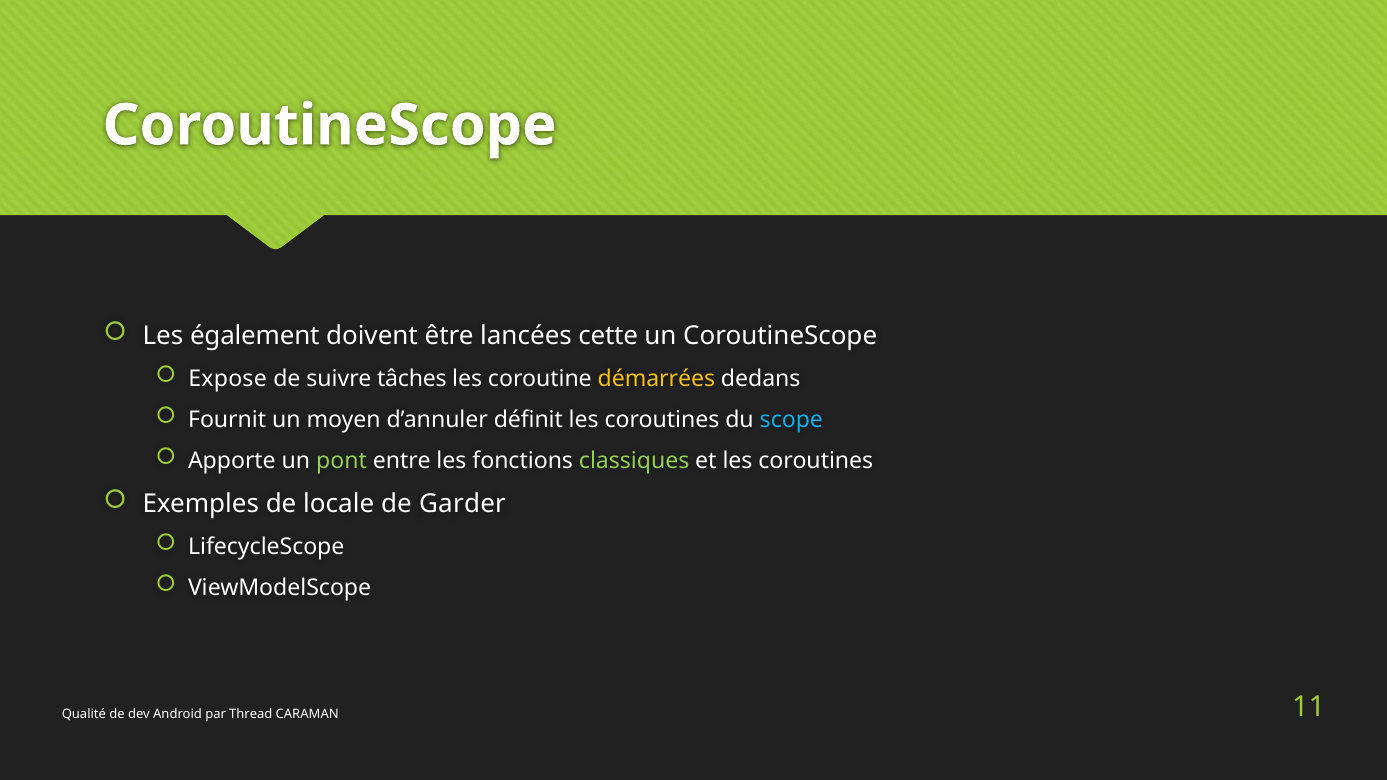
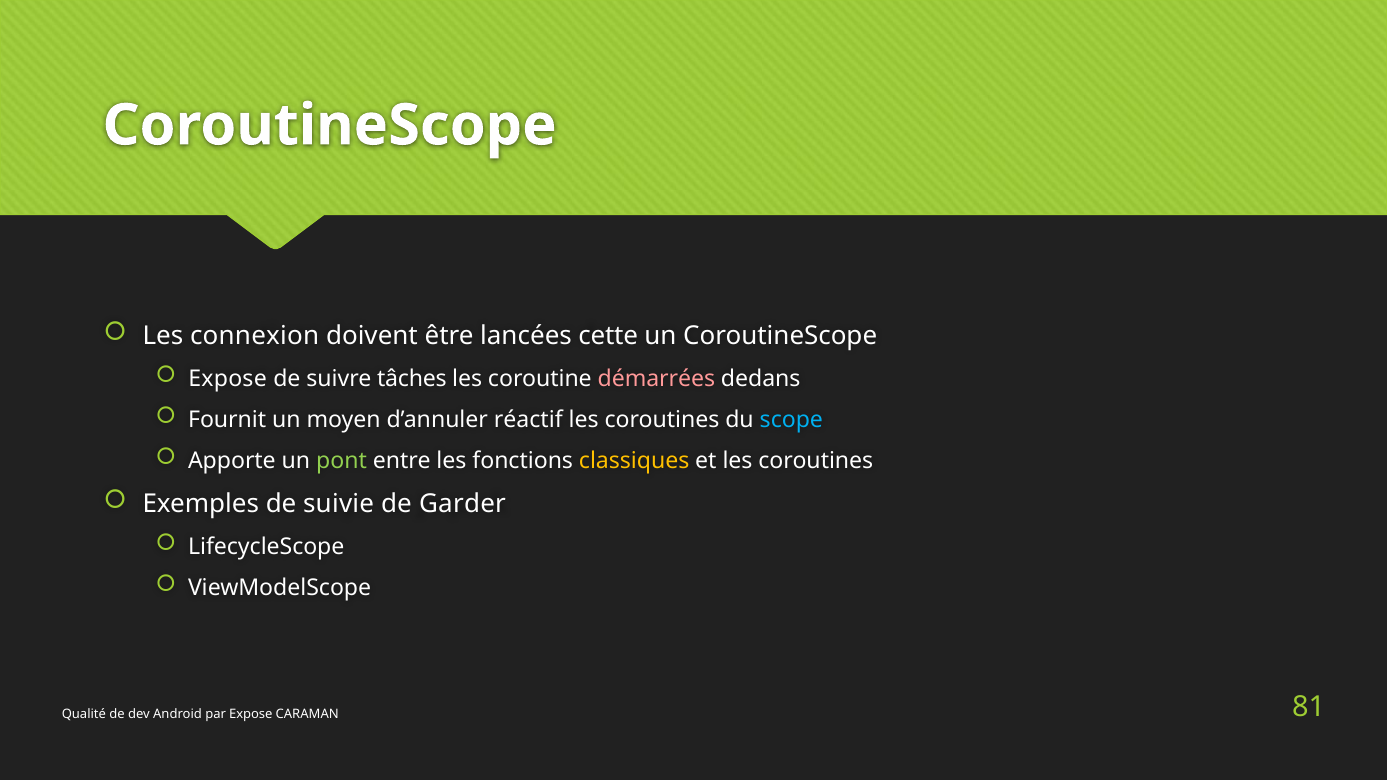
également: également -> connexion (255, 336)
démarrées colour: yellow -> pink (656, 379)
définit: définit -> réactif (528, 420)
classiques colour: light green -> yellow (634, 461)
locale: locale -> suivie (339, 504)
par Thread: Thread -> Expose (251, 715)
11: 11 -> 81 (1309, 707)
